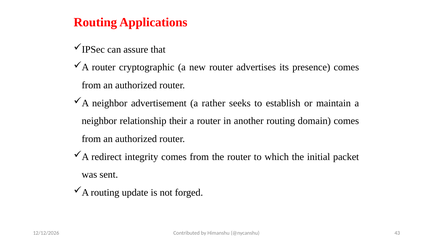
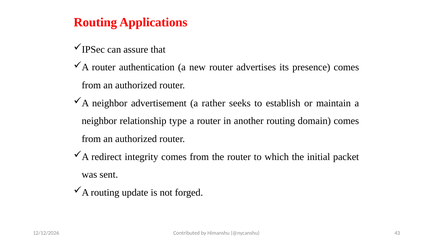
cryptographic: cryptographic -> authentication (147, 67)
their: their -> type (178, 121)
